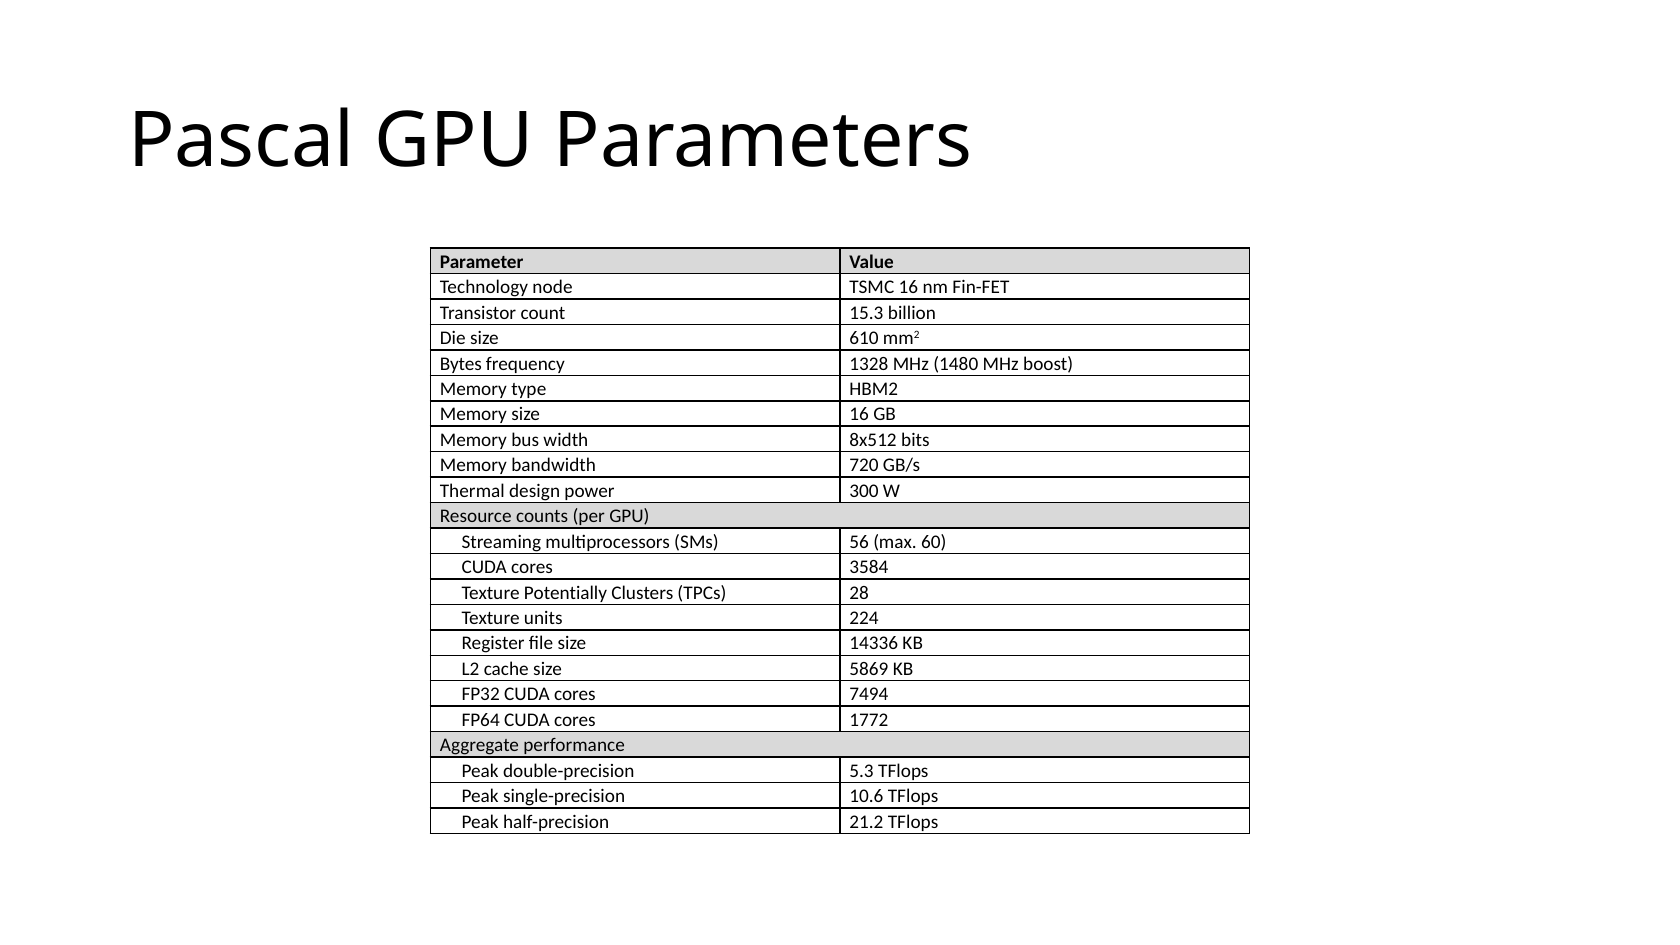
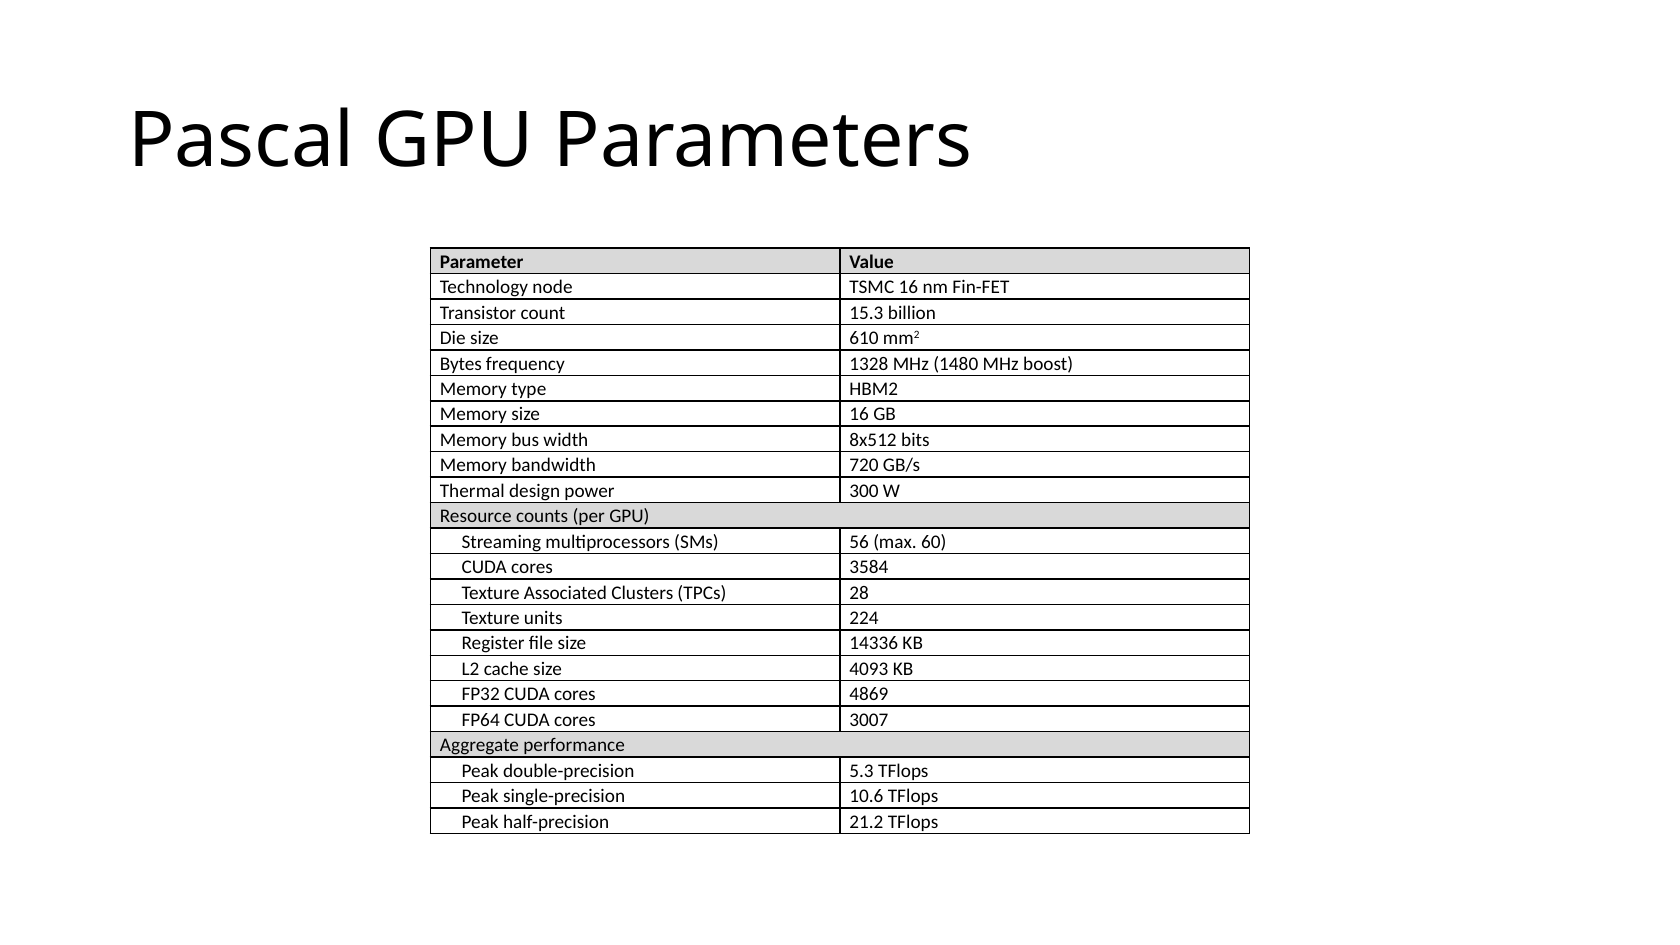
Potentially: Potentially -> Associated (565, 593)
5869: 5869 -> 4093 (869, 669)
7494: 7494 -> 4869 (869, 694)
1772: 1772 -> 3007 (869, 720)
